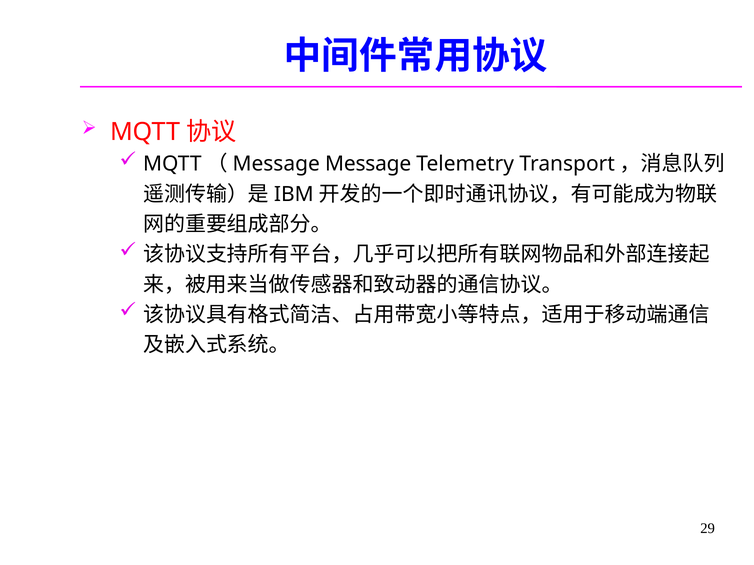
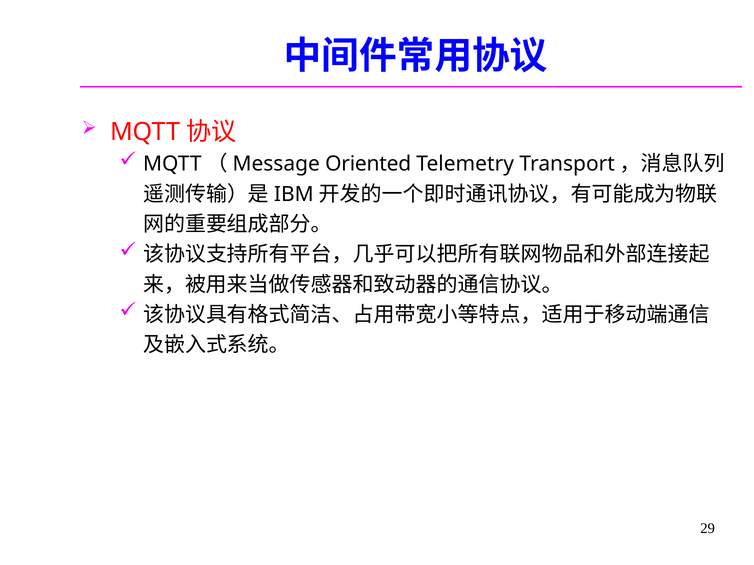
Message: Message -> Oriented (368, 164)
